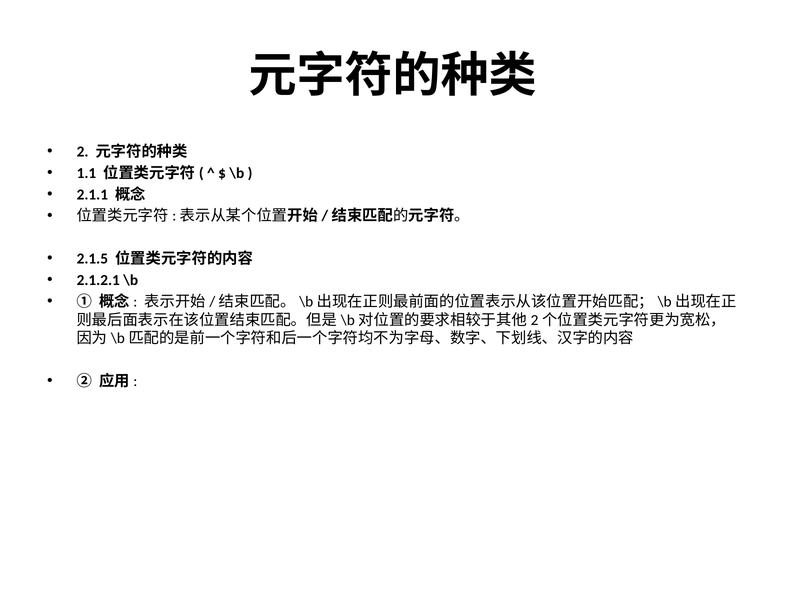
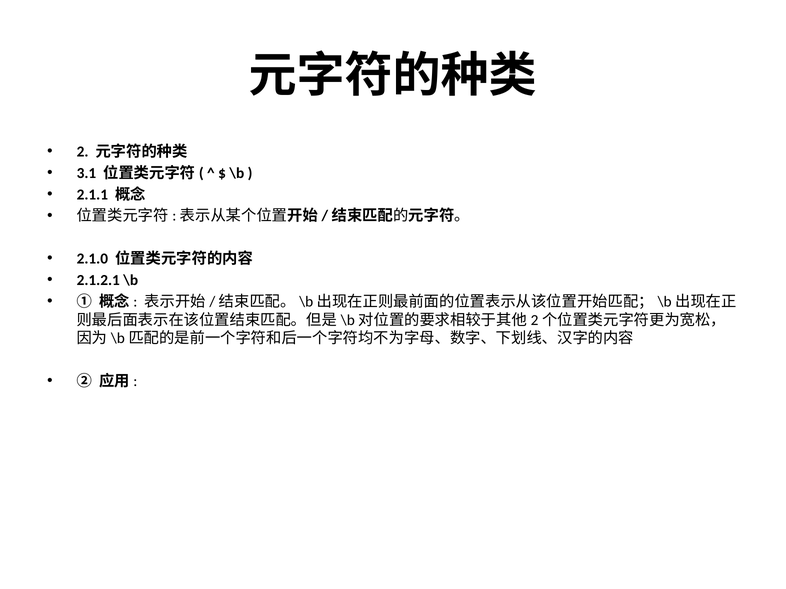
1.1: 1.1 -> 3.1 (86, 173)
2.1.5: 2.1.5 -> 2.1.0 (92, 259)
